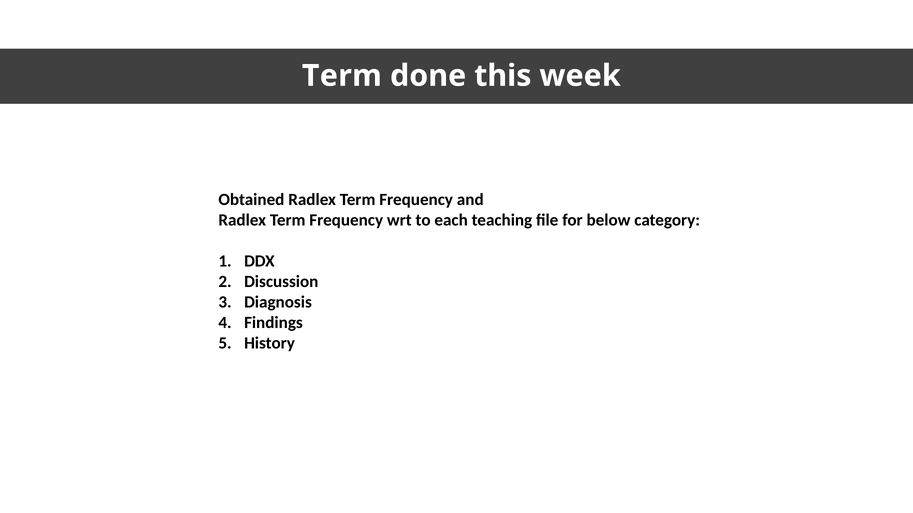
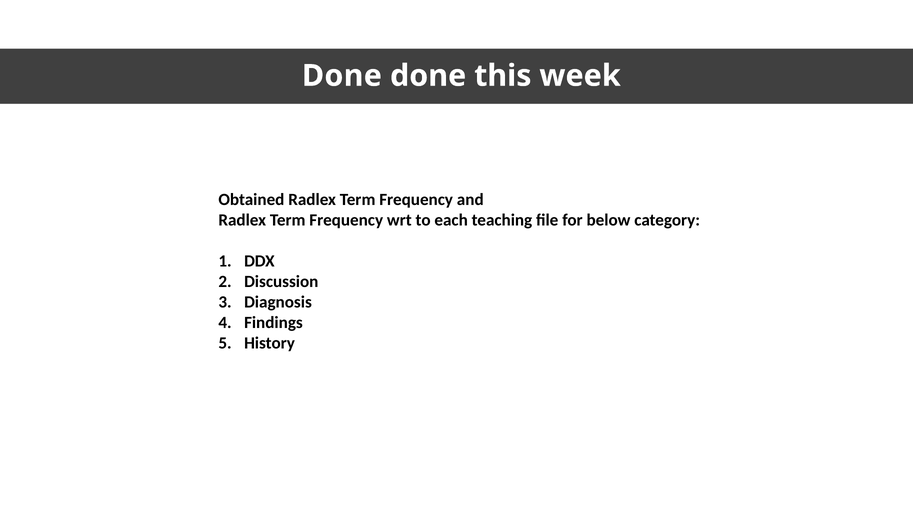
Term: Term -> Done (342, 76)
